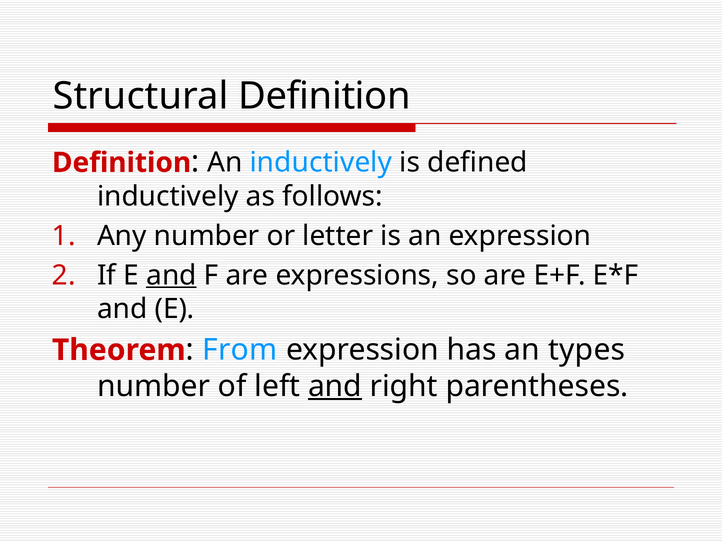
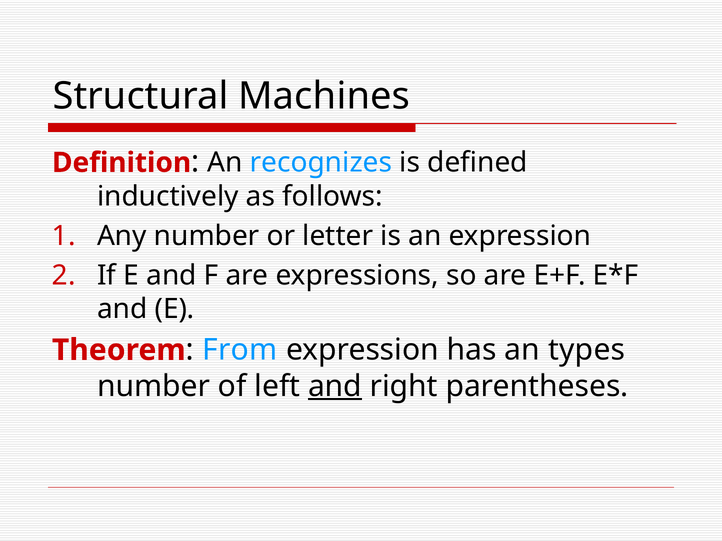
Structural Definition: Definition -> Machines (324, 96)
An inductively: inductively -> recognizes (321, 163)
and underline: present -> none (171, 276)
